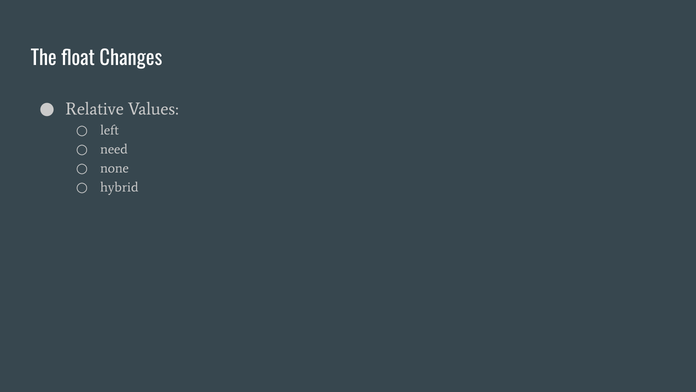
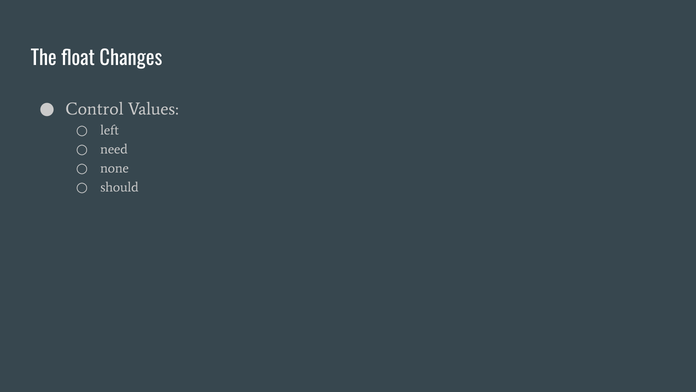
Relative: Relative -> Control (95, 109)
hybrid: hybrid -> should (119, 187)
